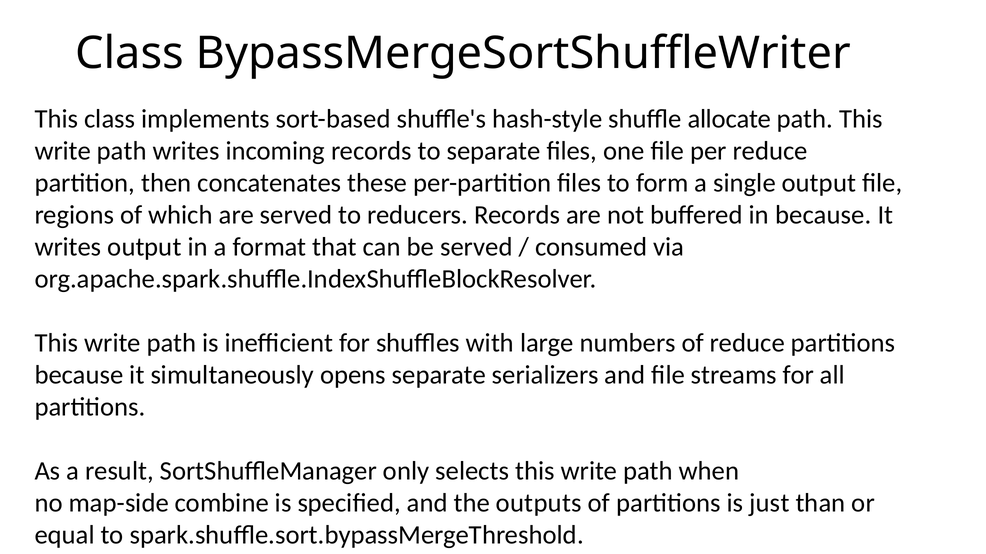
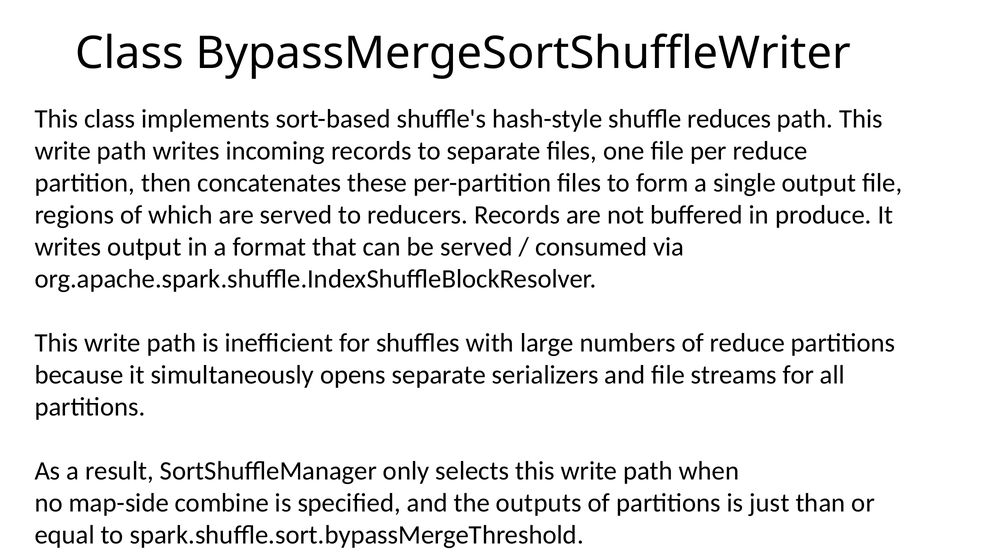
allocate: allocate -> reduces (729, 119)
in because: because -> produce (823, 215)
